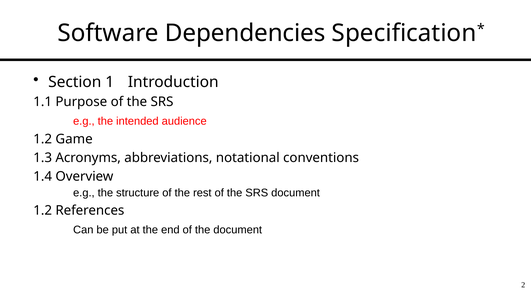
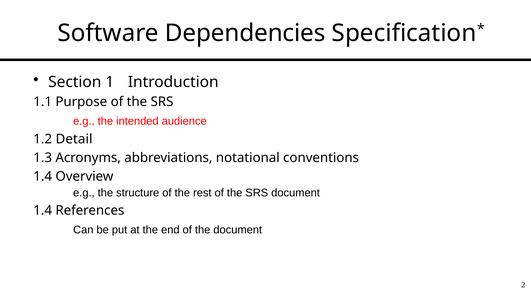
Game: Game -> Detail (74, 139)
1.2: 1.2 -> 1.4 (43, 210)
